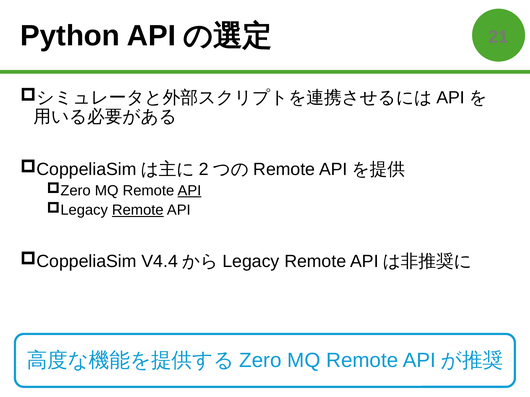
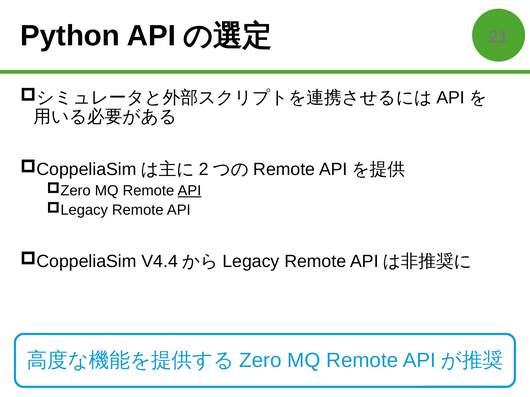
Remote underline: present -> none (138, 210)
